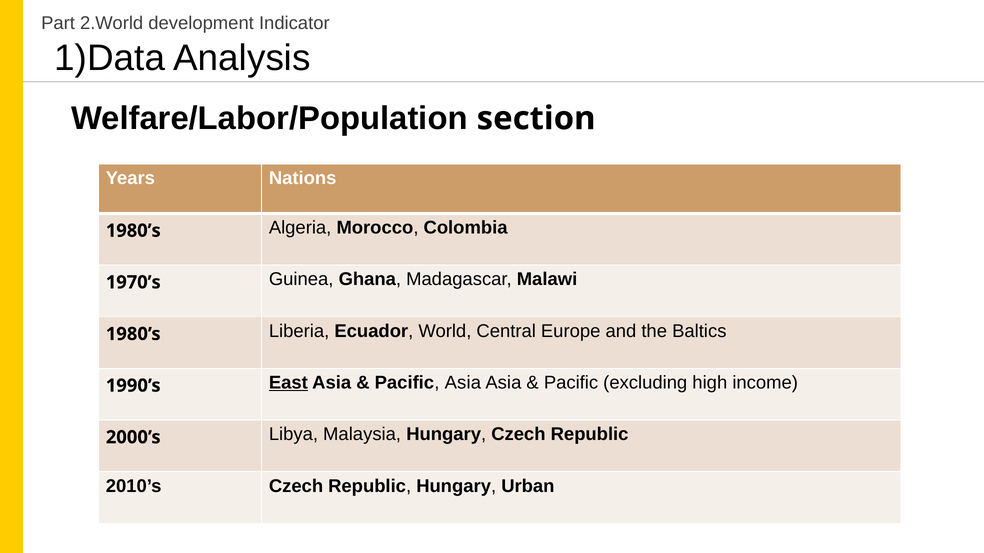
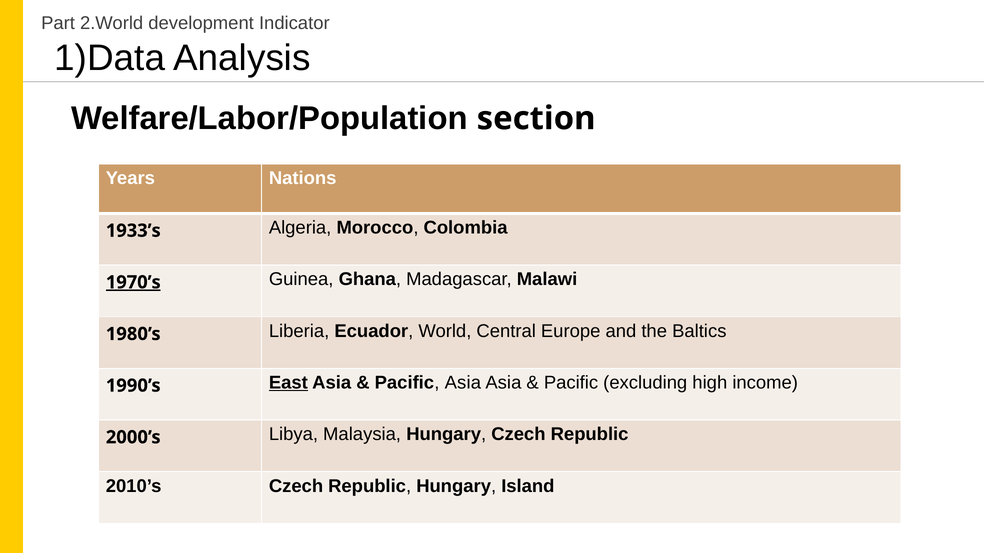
1980’s: 1980’s -> 1933’s (133, 231)
1970’s underline: none -> present (133, 283)
Urban: Urban -> Island (528, 486)
